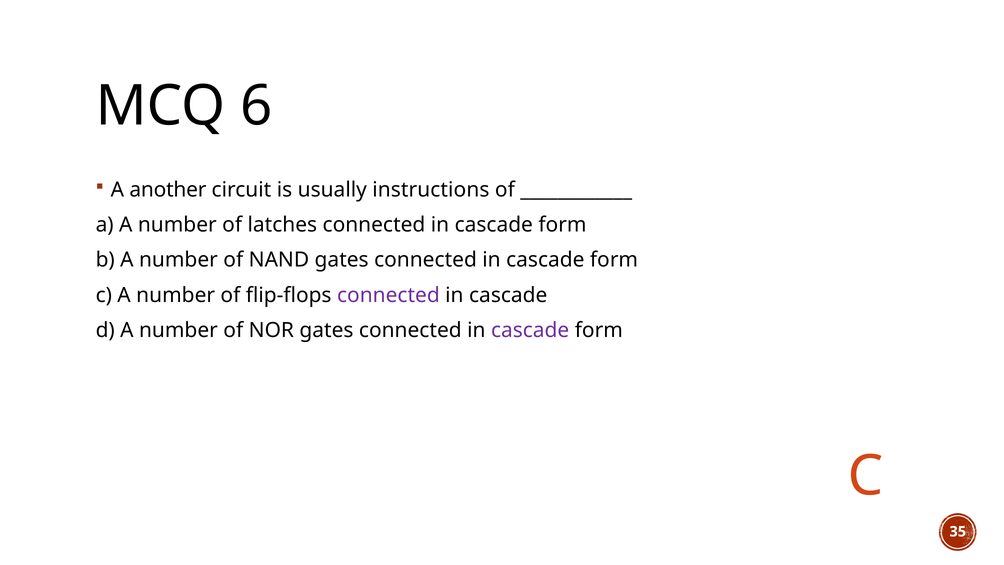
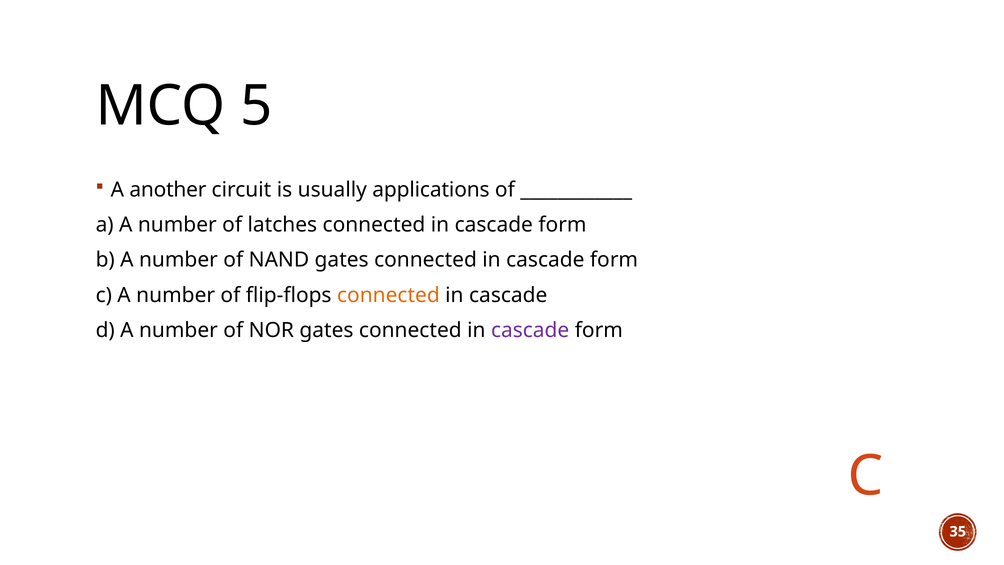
6: 6 -> 5 (256, 106)
instructions: instructions -> applications (431, 190)
connected colour: purple -> orange (388, 295)
